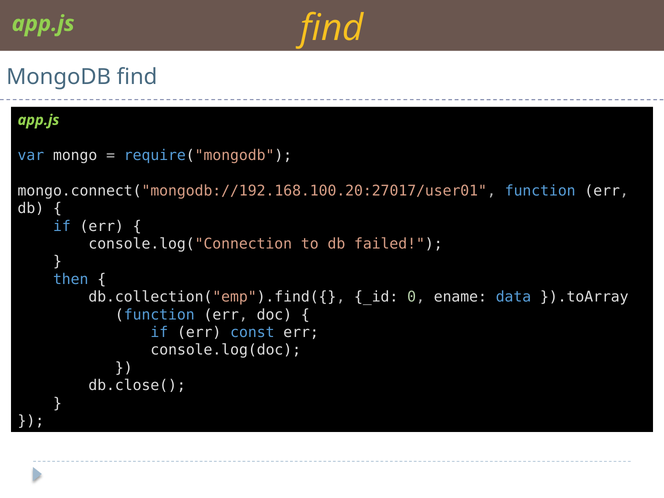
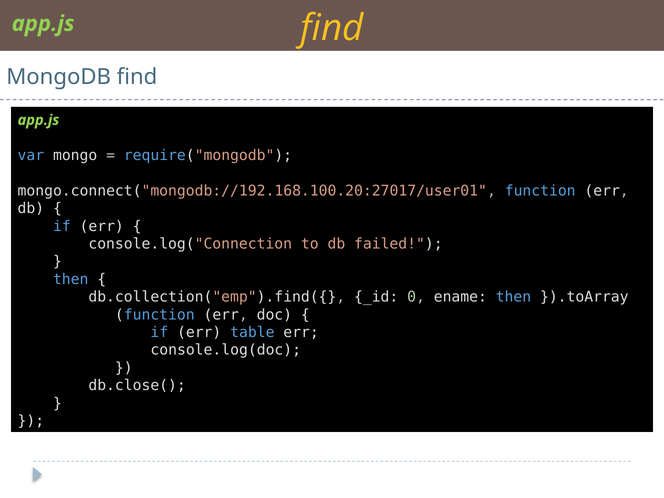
ename data: data -> then (513, 297)
const: const -> table (252, 332)
